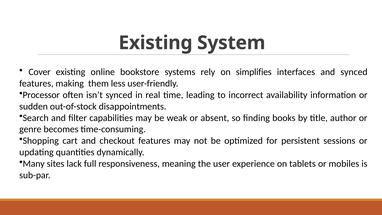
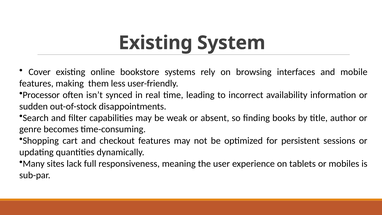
simplifies: simplifies -> browsing (254, 72)
and synced: synced -> mobile (354, 72)
